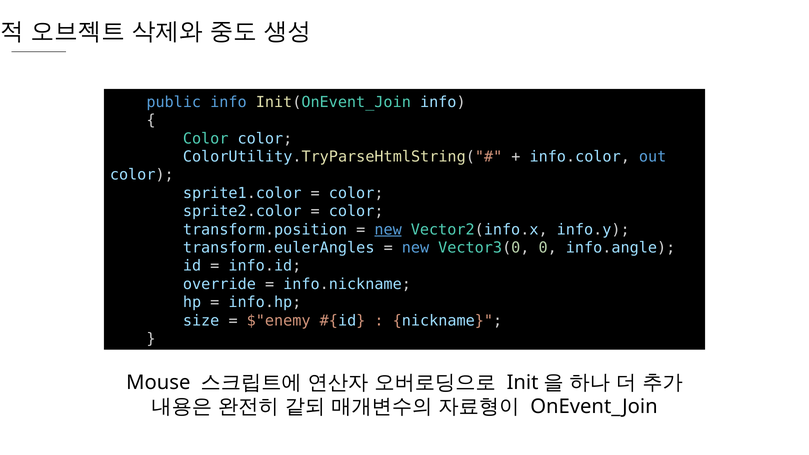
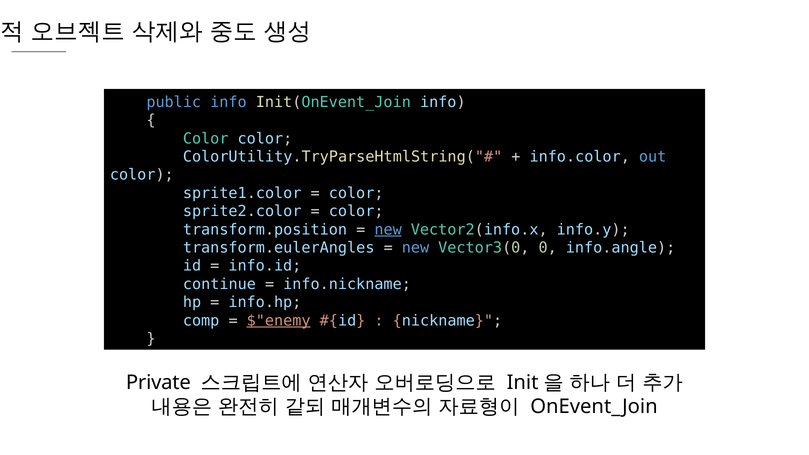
override: override -> continue (219, 284)
size: size -> comp (201, 321)
$"enemy underline: none -> present (279, 321)
Mouse: Mouse -> Private (158, 383)
